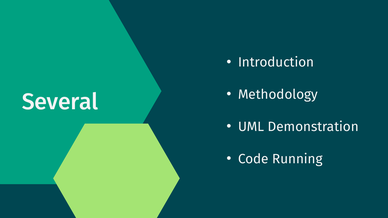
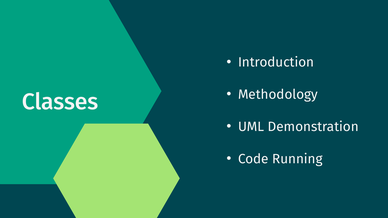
Several: Several -> Classes (60, 102)
